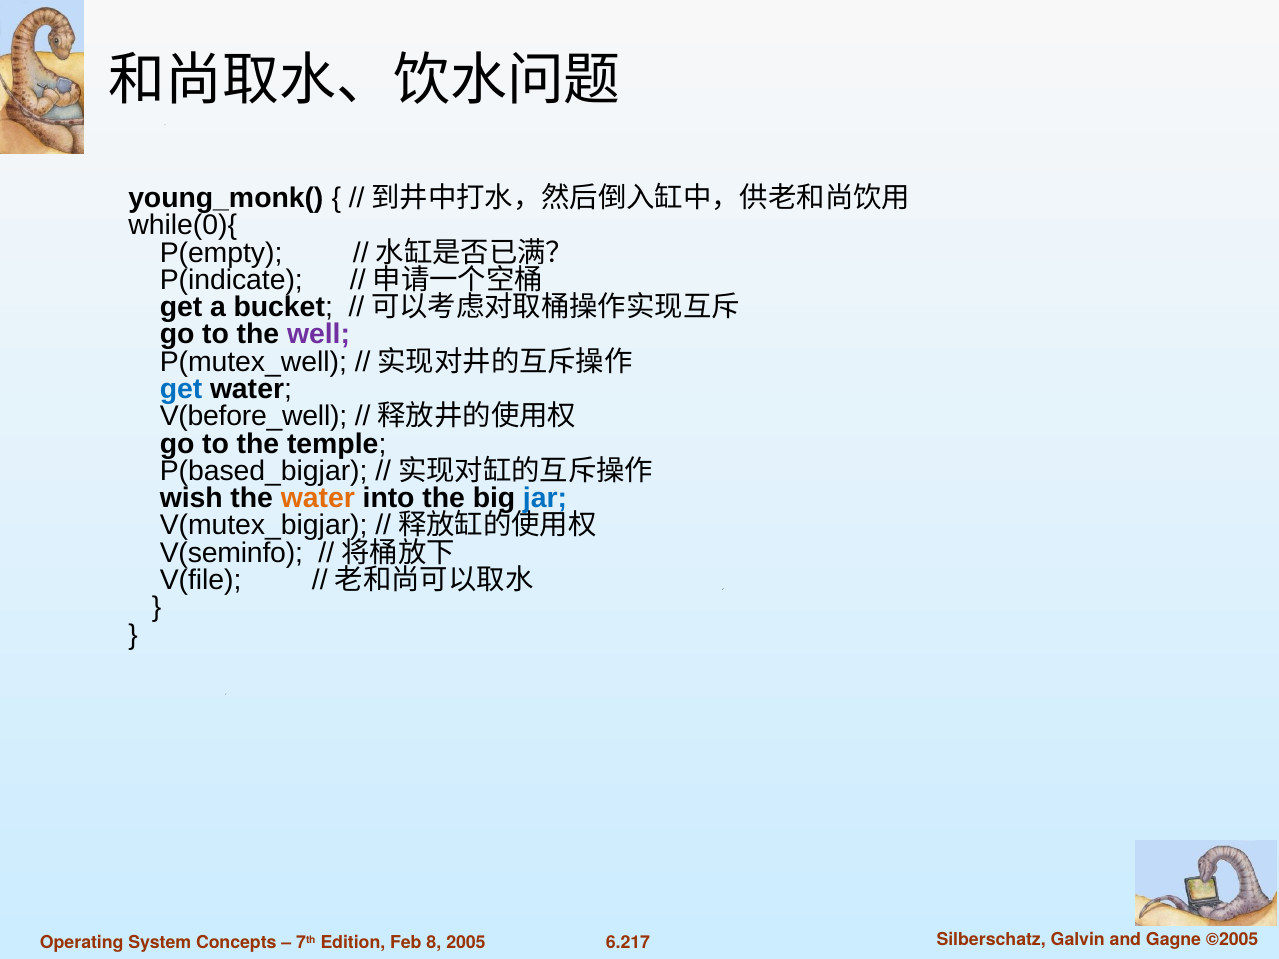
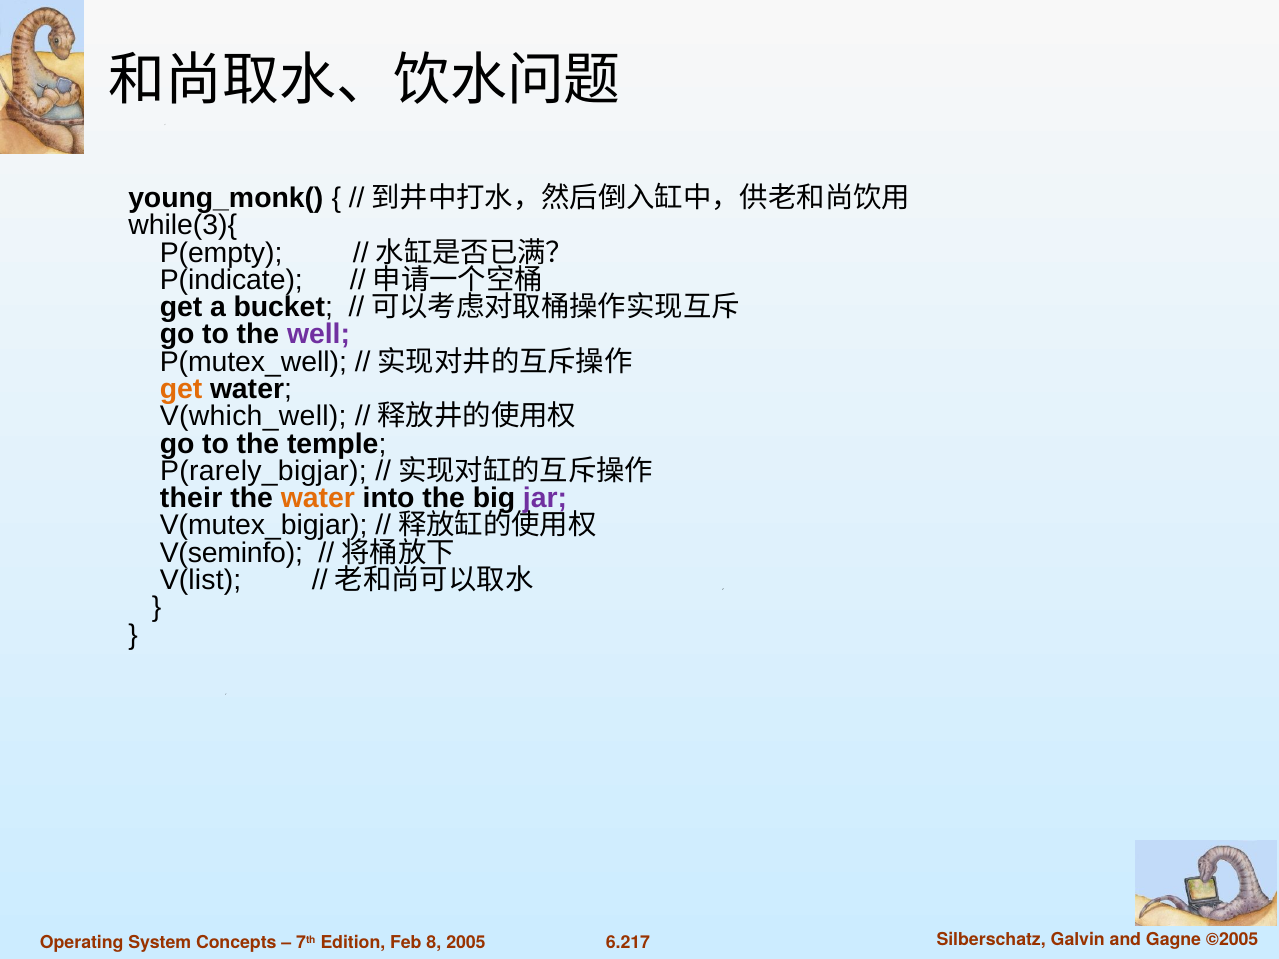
while(0){: while(0){ -> while(3){ (183, 226)
get colour: blue -> orange (181, 389)
V(before_well: V(before_well -> V(which_well (253, 417)
P(based_bigjar: P(based_bigjar -> P(rarely_bigjar (263, 471)
wish: wish -> their (191, 498)
jar colour: blue -> purple (545, 498)
V(file: V(file -> V(list (201, 580)
